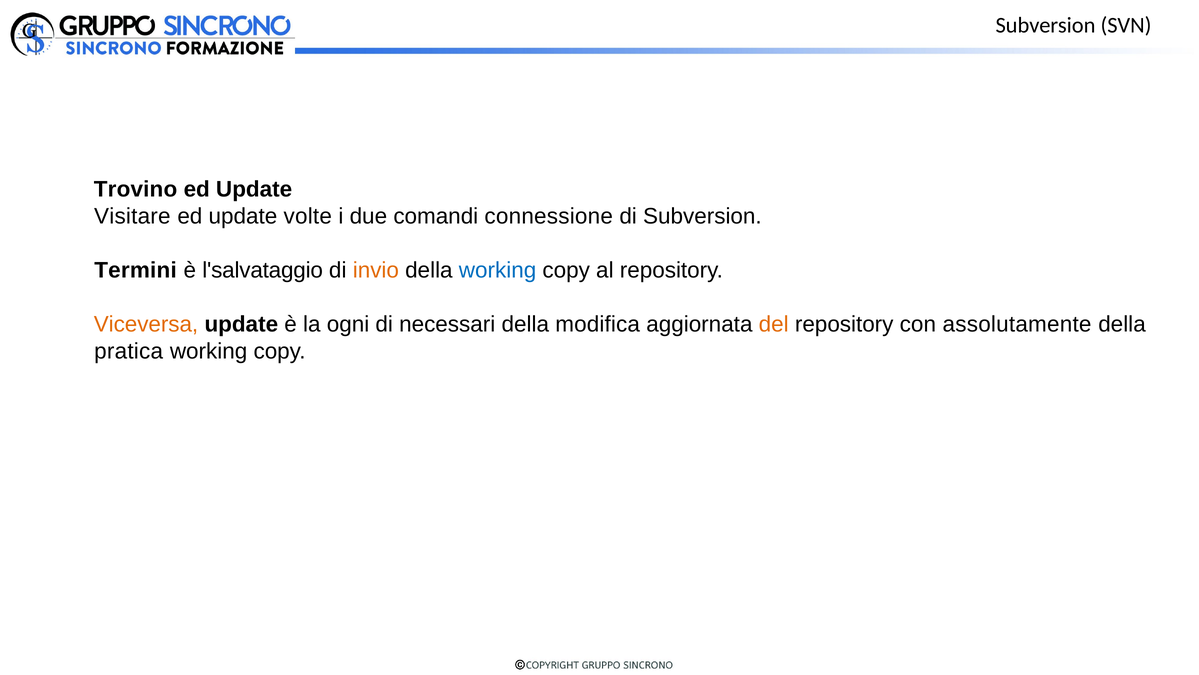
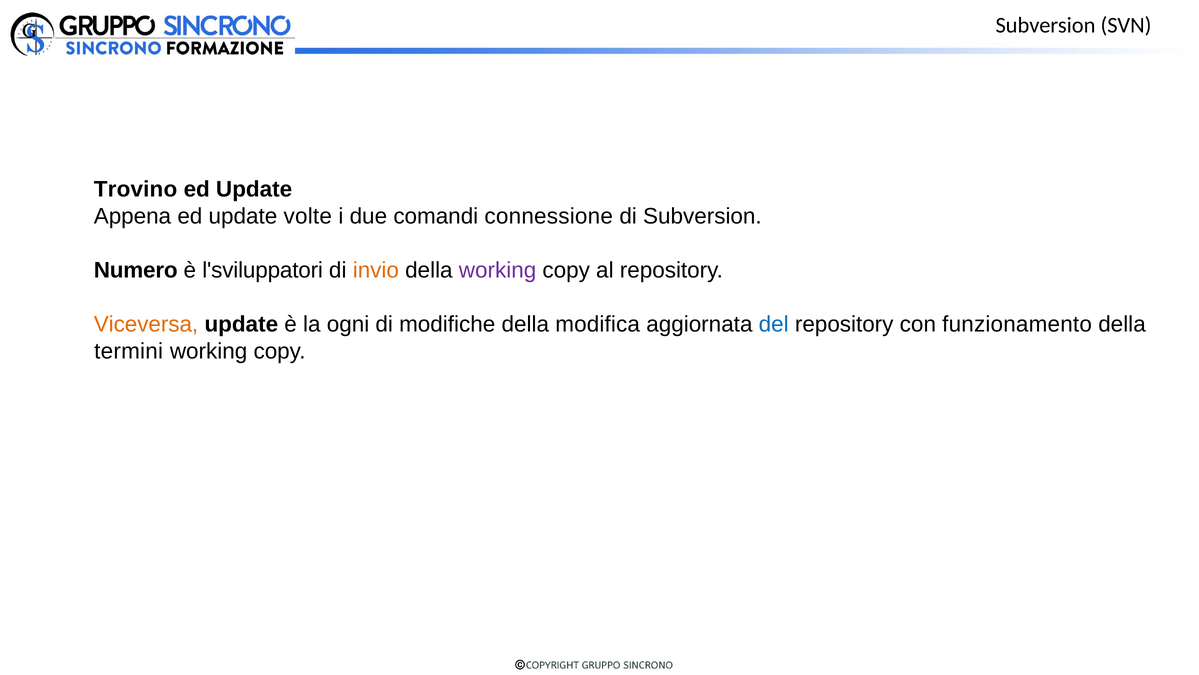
Visitare: Visitare -> Appena (132, 216)
Termini: Termini -> Numero (136, 270)
l'salvataggio: l'salvataggio -> l'sviluppatori (263, 270)
working colour: blue -> purple (498, 270)
necessari: necessari -> modifiche (447, 324)
del colour: orange -> blue (774, 324)
assolutamente: assolutamente -> funzionamento (1017, 324)
pratica: pratica -> termini (129, 351)
